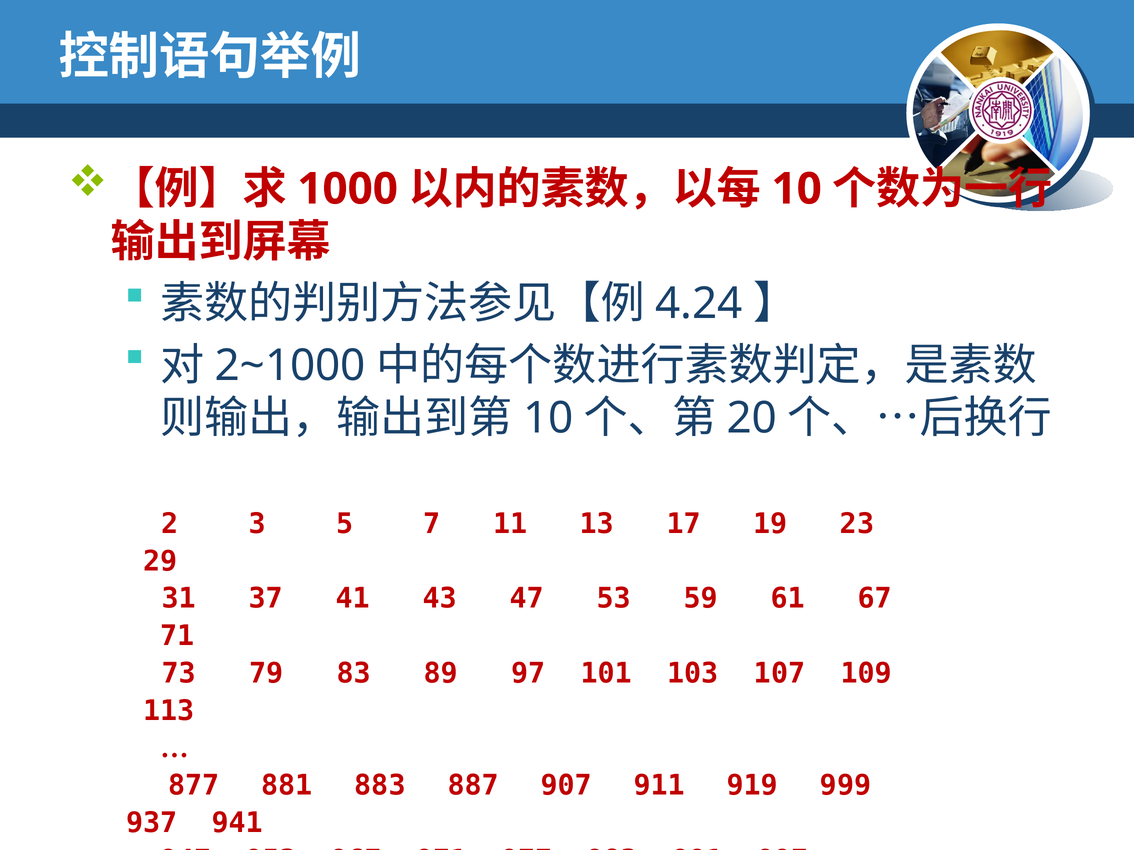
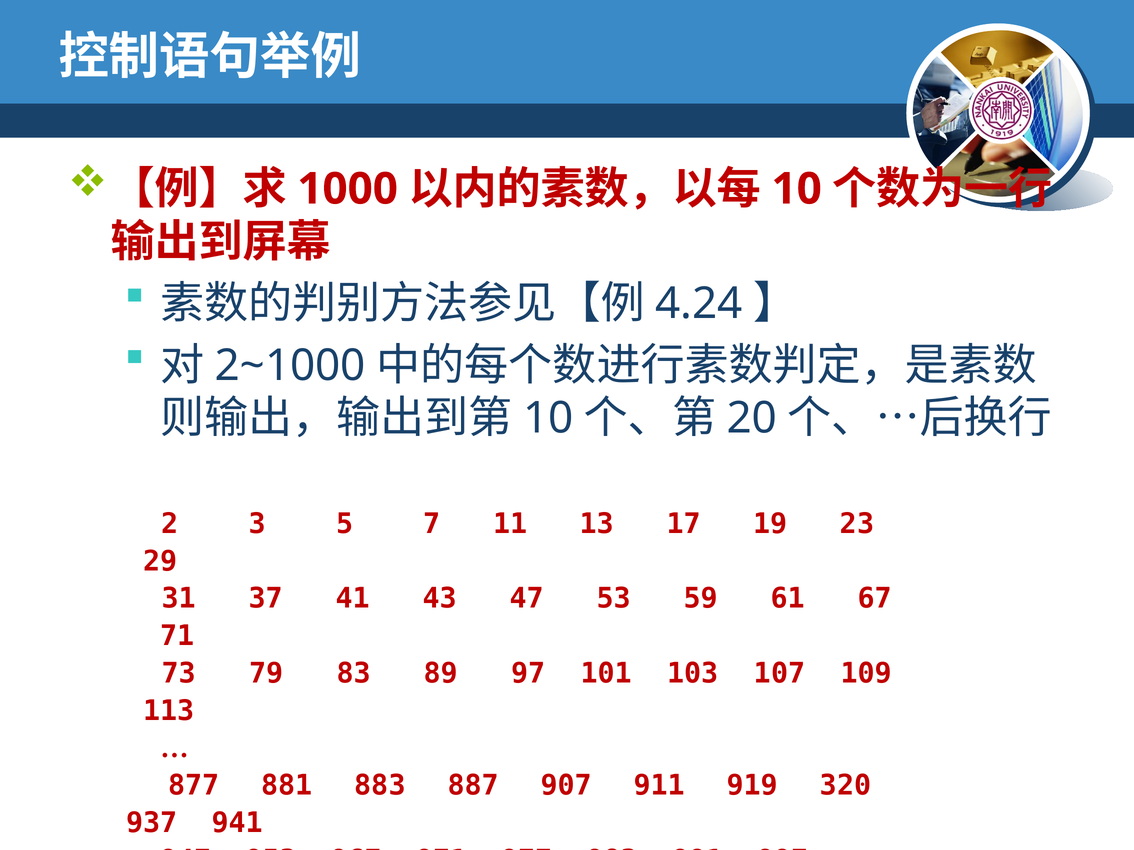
999: 999 -> 320 (846, 786)
